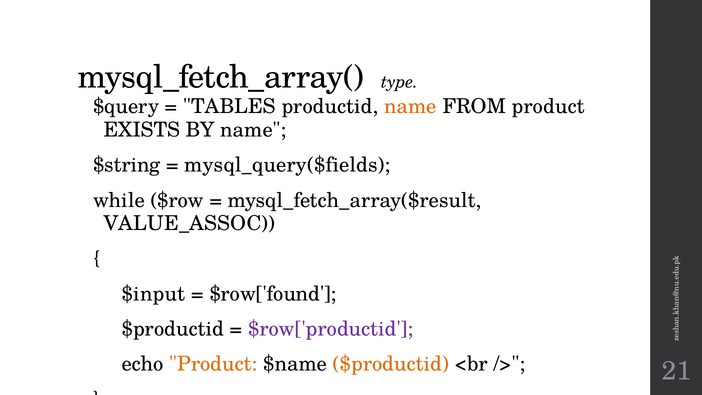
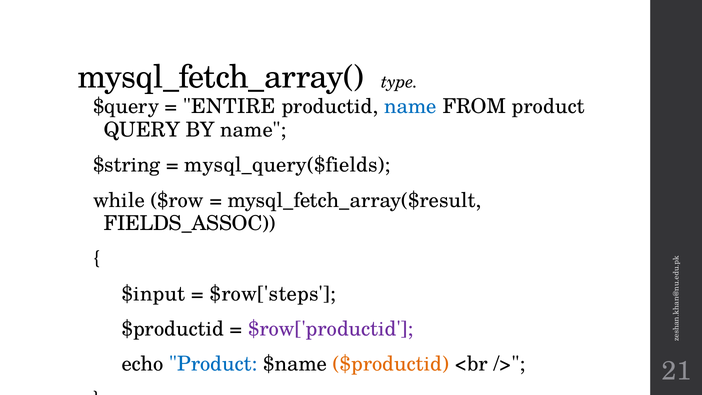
TABLES: TABLES -> ENTIRE (229, 107)
name colour: orange -> blue (410, 107)
EXISTS: EXISTS -> QUERY (142, 130)
VALUE_ASSOC: VALUE_ASSOC -> FIELDS_ASSOC (190, 224)
$row['found: $row['found -> $row['steps (273, 294)
Product colour: orange -> blue (213, 364)
